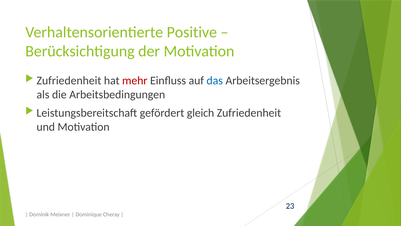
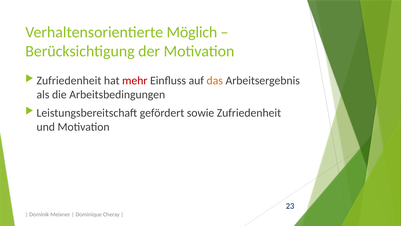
Positive: Positive -> Möglich (192, 32)
das colour: blue -> orange (215, 80)
gleich: gleich -> sowie (201, 113)
